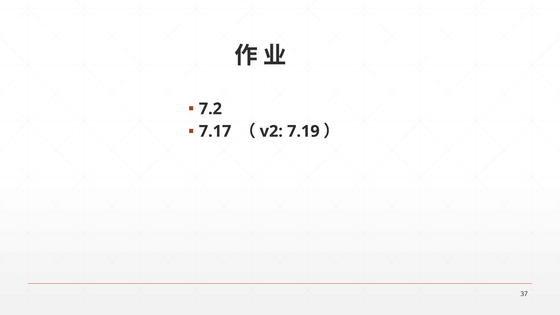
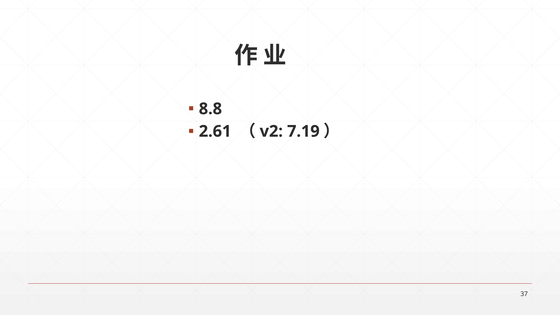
7.2: 7.2 -> 8.8 (210, 109)
7.17: 7.17 -> 2.61 (215, 131)
